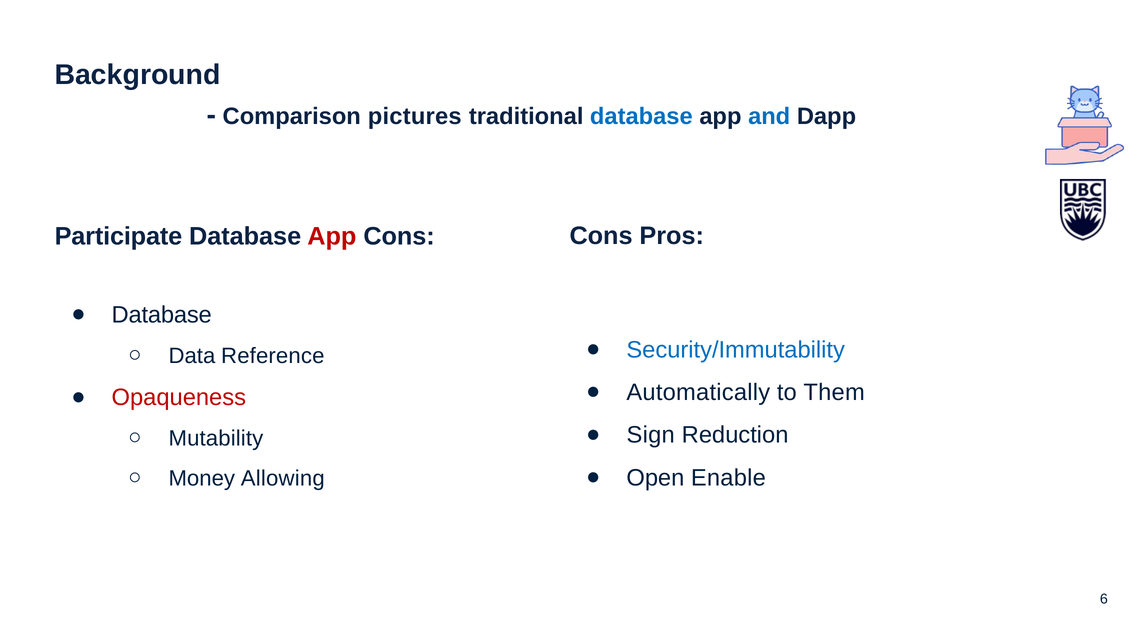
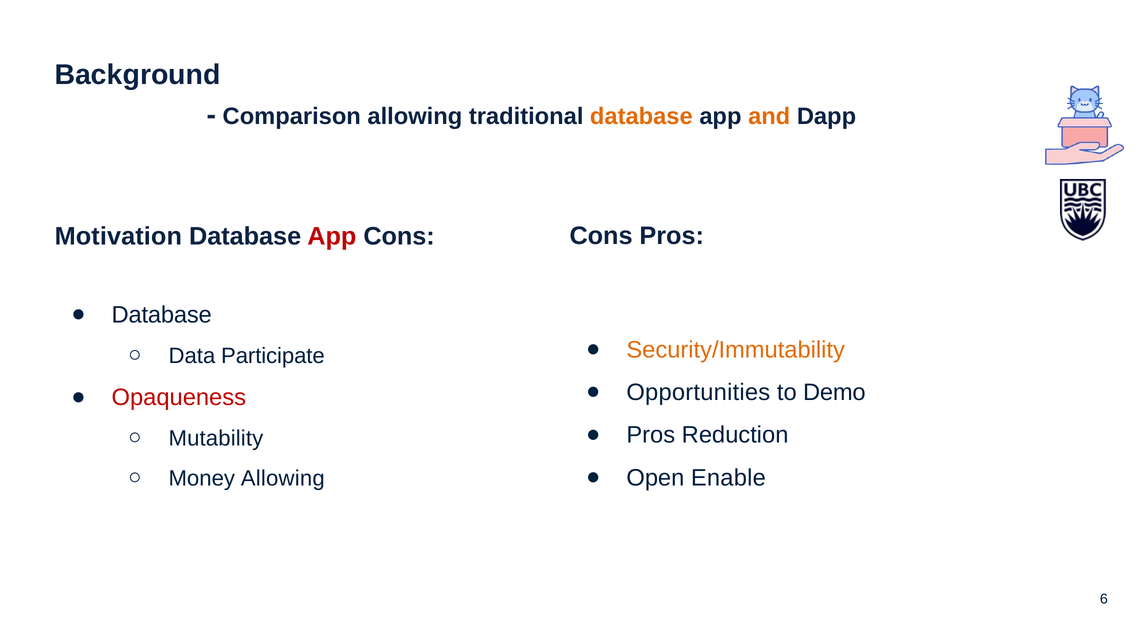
Comparison pictures: pictures -> allowing (415, 116)
database colour: blue -> orange (641, 116)
and colour: blue -> orange (769, 116)
Participate: Participate -> Motivation (118, 236)
Security/Immutability colour: blue -> orange (736, 350)
Reference: Reference -> Participate (273, 356)
Automatically: Automatically -> Opportunities (698, 392)
Them: Them -> Demo (834, 392)
Sign: Sign -> Pros (651, 435)
